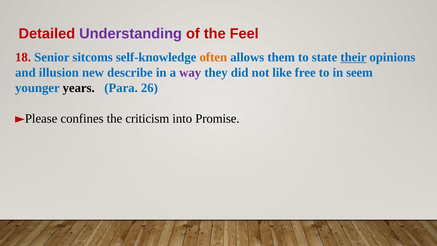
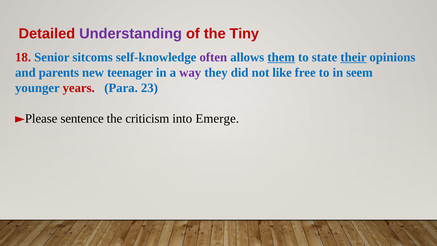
Feel: Feel -> Tiny (244, 34)
often colour: orange -> purple (213, 57)
them underline: none -> present (281, 57)
illusion: illusion -> parents (59, 73)
describe: describe -> teenager (130, 73)
years colour: black -> red (79, 88)
26: 26 -> 23 (149, 88)
confines: confines -> sentence (82, 118)
Promise: Promise -> Emerge (217, 118)
